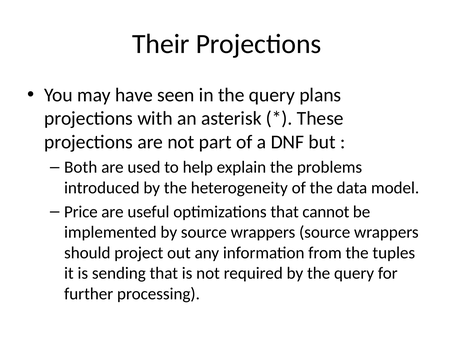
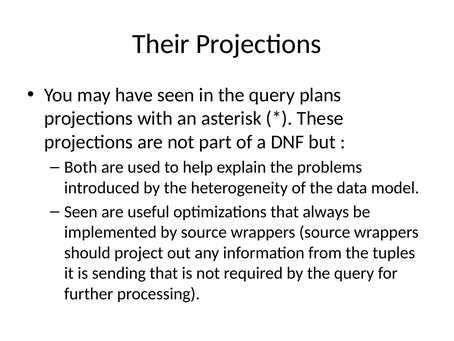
Price: Price -> Seen (81, 212)
cannot: cannot -> always (326, 212)
